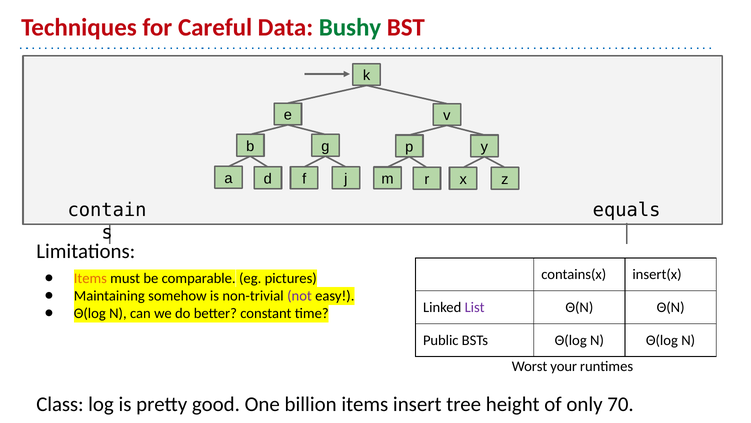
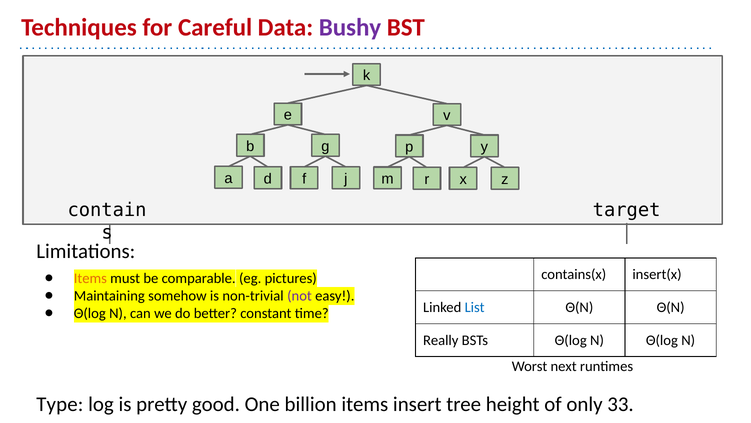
Bushy colour: green -> purple (350, 27)
equals: equals -> target (627, 210)
List colour: purple -> blue (475, 307)
Public: Public -> Really (441, 340)
your: your -> next (564, 366)
Class: Class -> Type (60, 404)
70: 70 -> 33 (621, 404)
